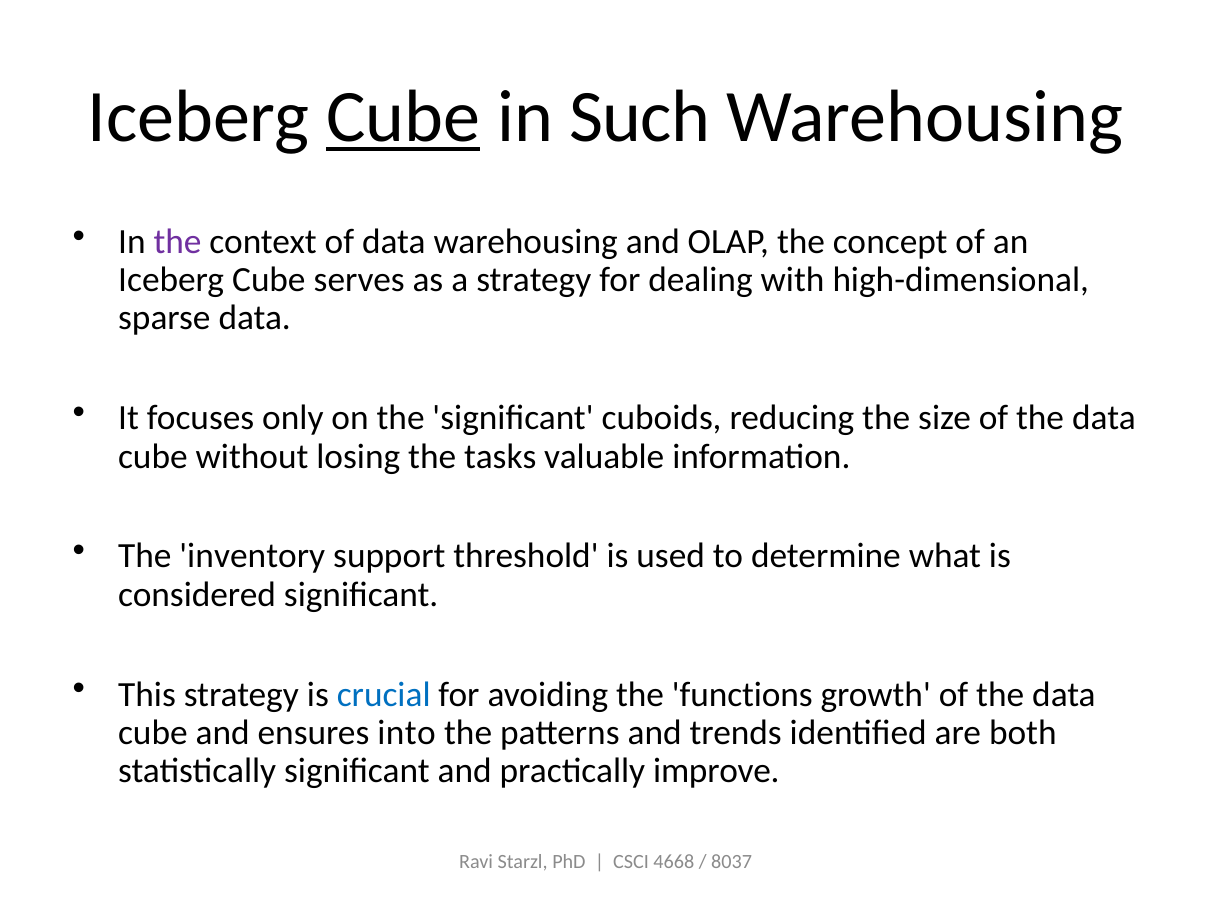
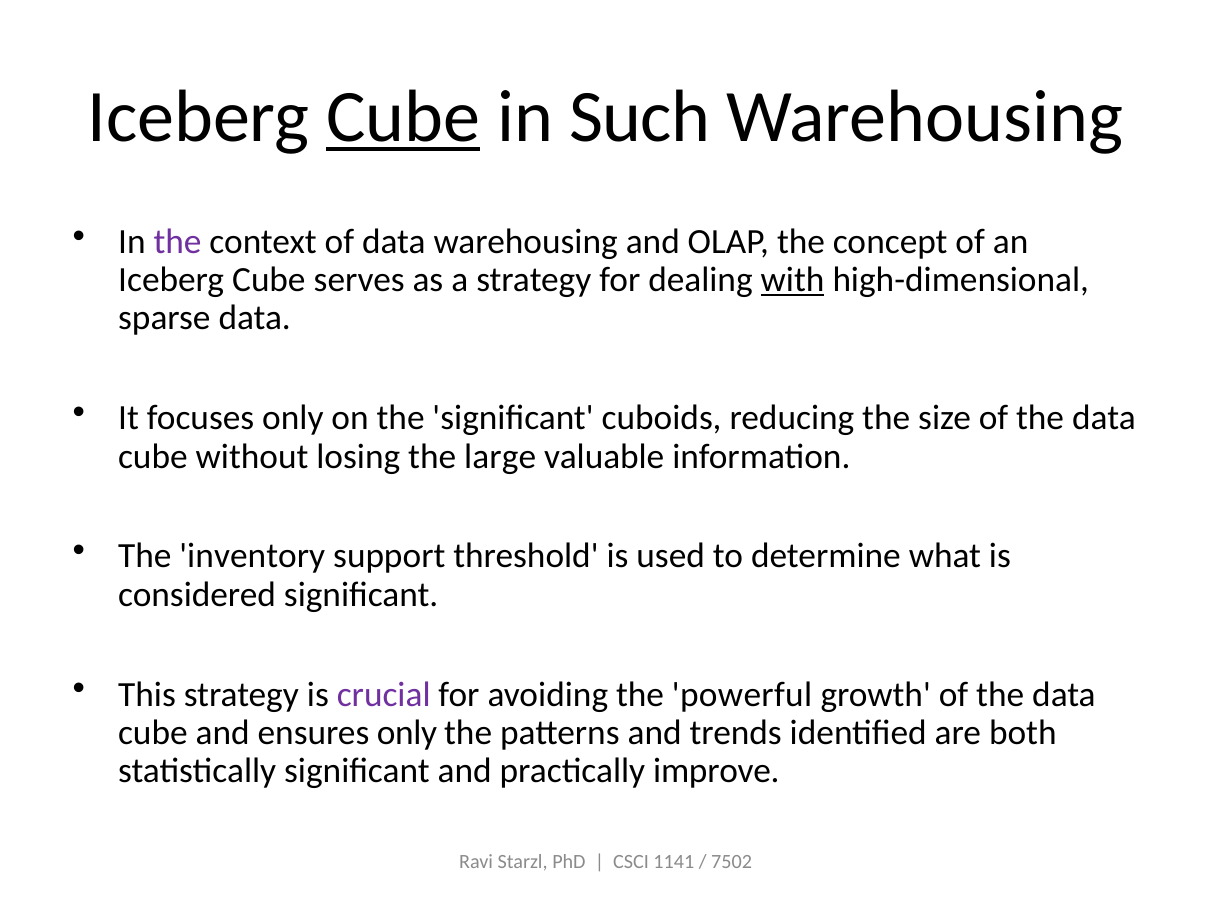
with underline: none -> present (793, 280)
tasks: tasks -> large (500, 456)
crucial colour: blue -> purple (384, 694)
functions: functions -> powerful (742, 694)
ensures into: into -> only (407, 733)
4668: 4668 -> 1141 (674, 862)
8037: 8037 -> 7502 (732, 862)
